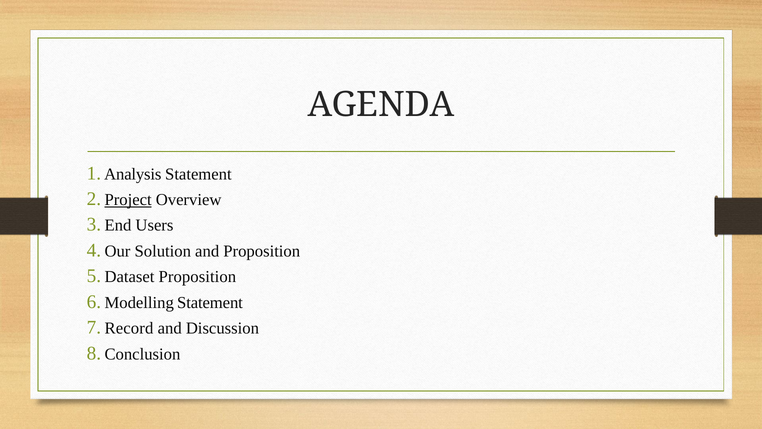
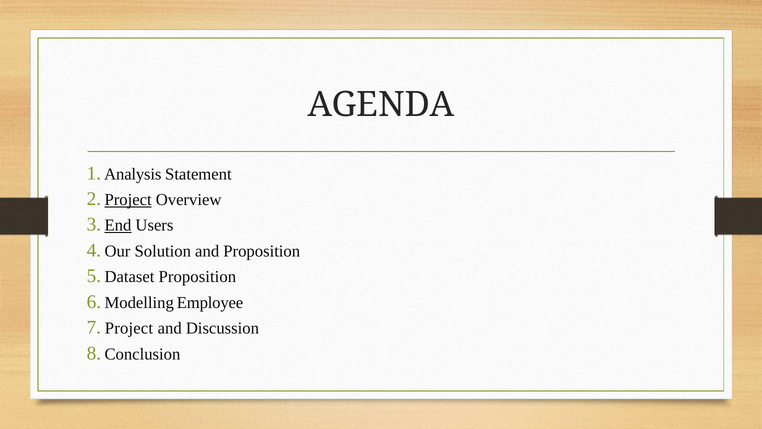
End underline: none -> present (118, 225)
Modelling Statement: Statement -> Employee (210, 302)
Record: Record -> Project (129, 328)
